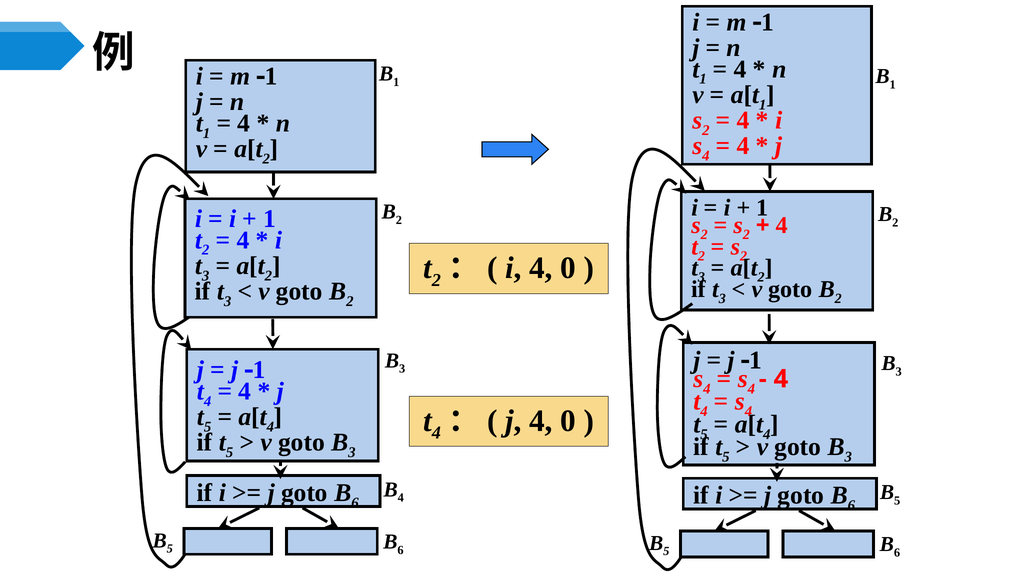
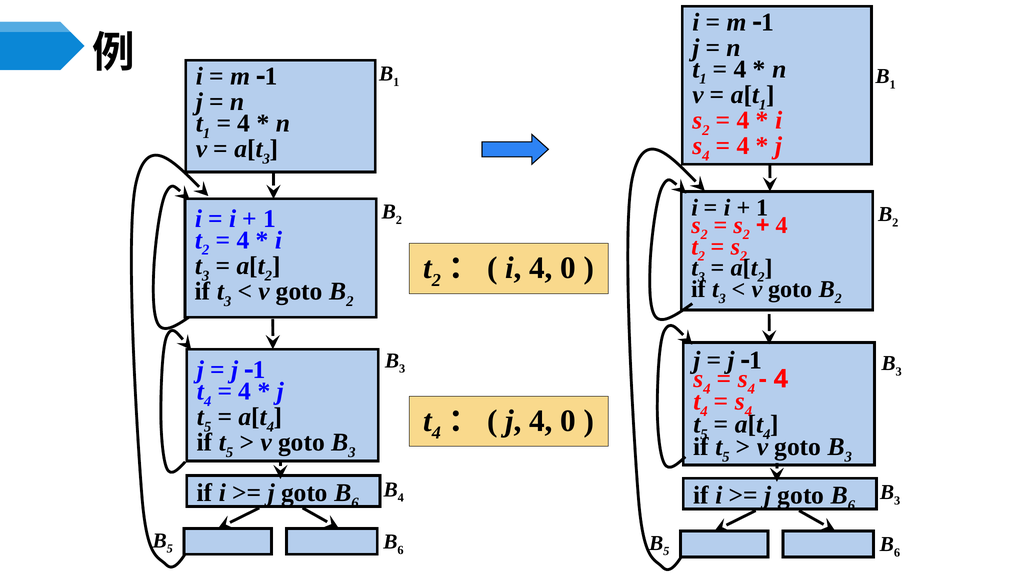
2: 2 -> 3 (266, 159)
5: 5 -> 3 (897, 501)
